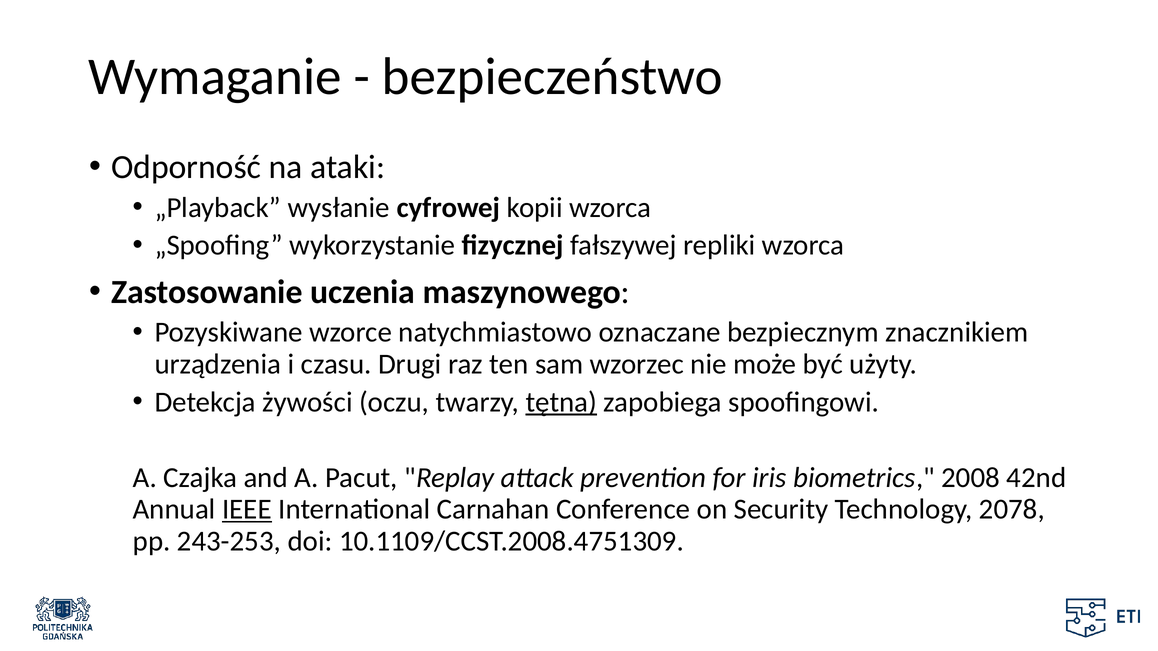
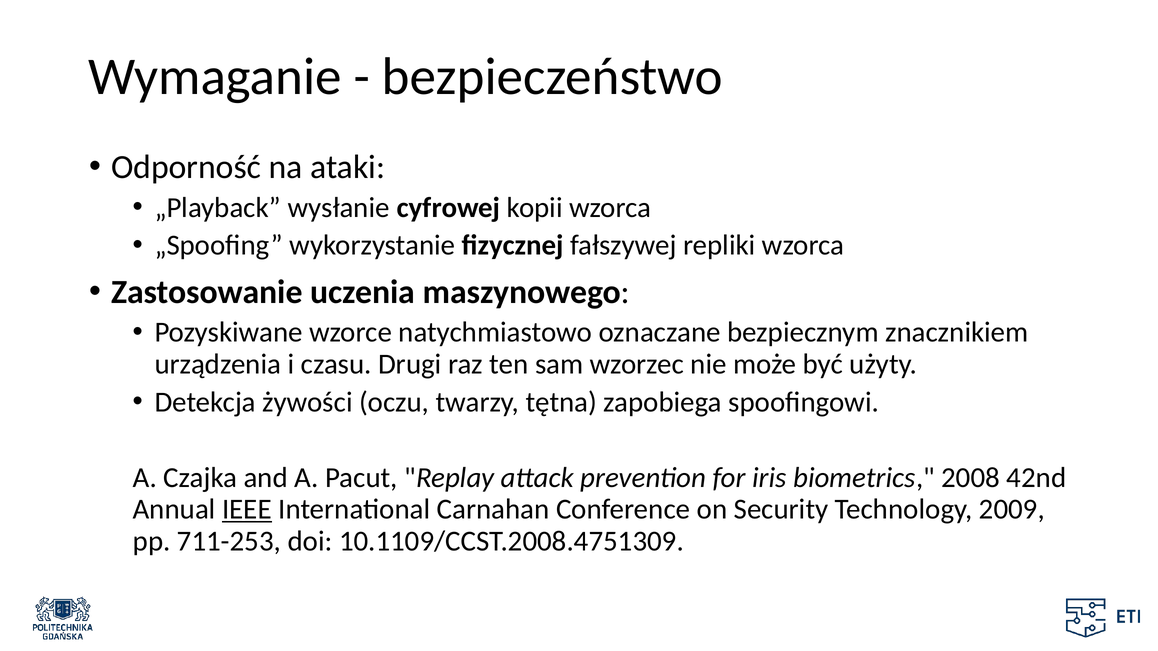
tętna underline: present -> none (561, 402)
2078: 2078 -> 2009 (1012, 510)
243-253: 243-253 -> 711-253 (229, 541)
